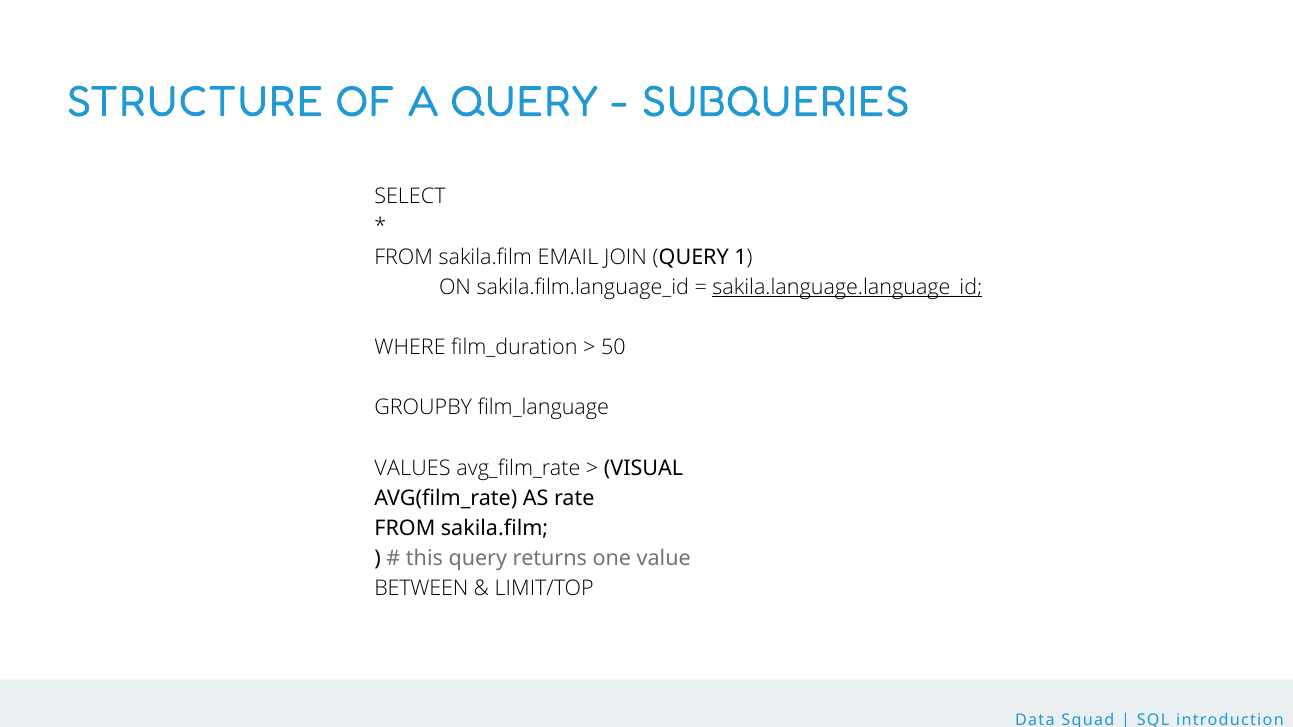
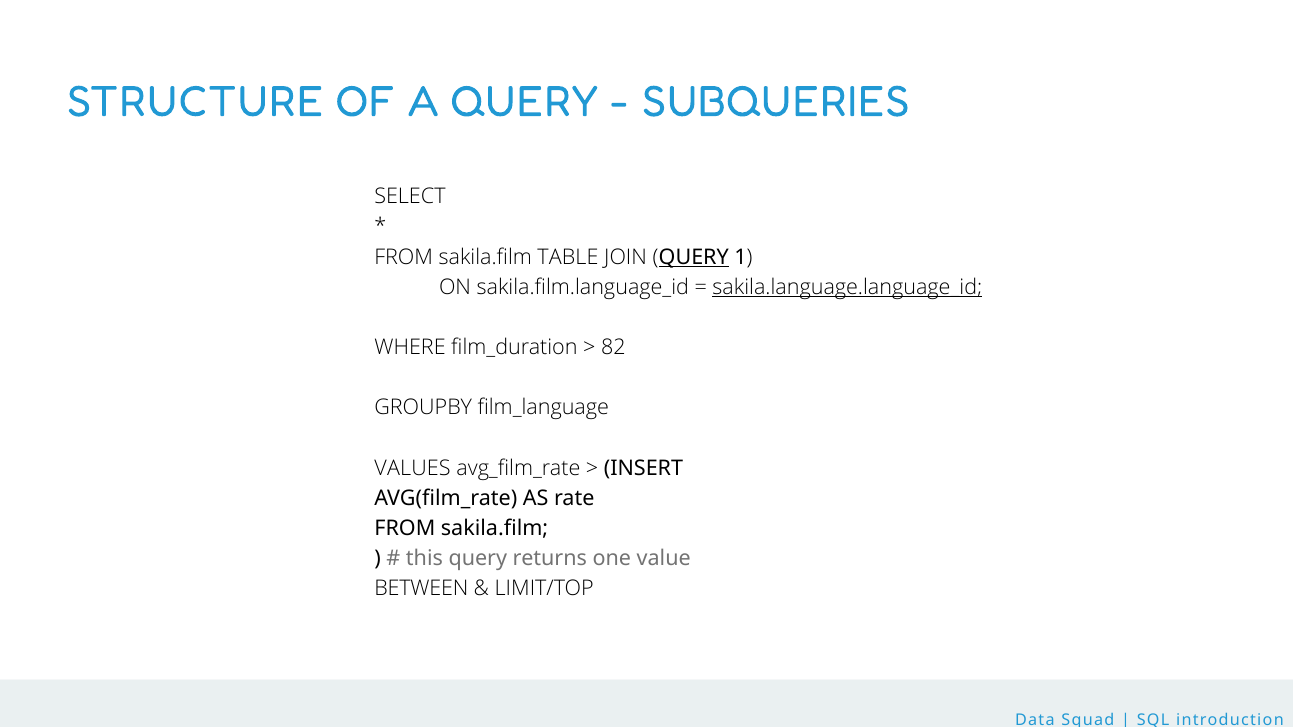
EMAIL: EMAIL -> TABLE (568, 257)
QUERY underline: none -> present (694, 257)
50: 50 -> 82 (613, 347)
VISUAL: VISUAL -> INSERT (644, 468)
